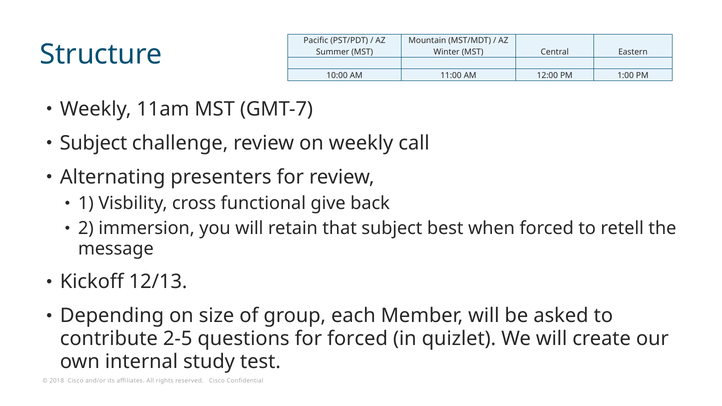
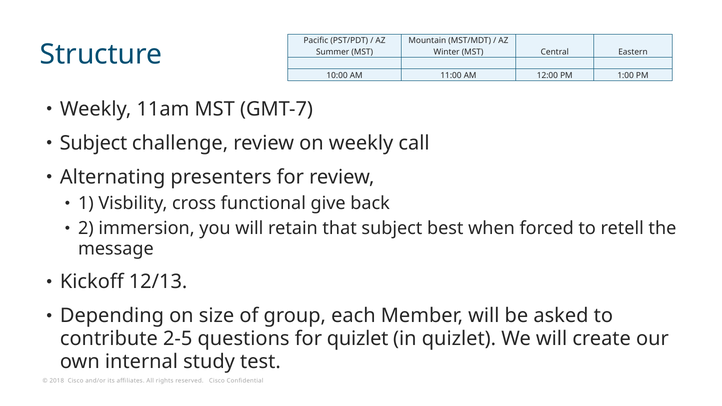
for forced: forced -> quizlet (358, 339)
